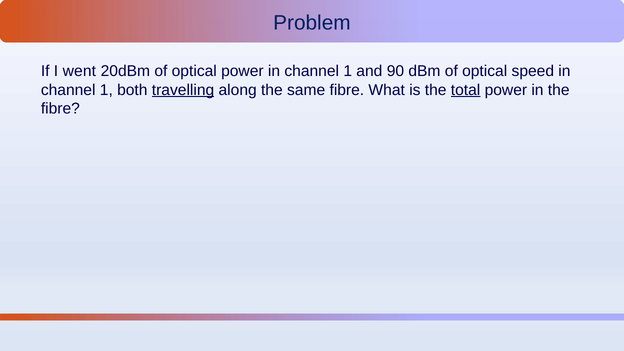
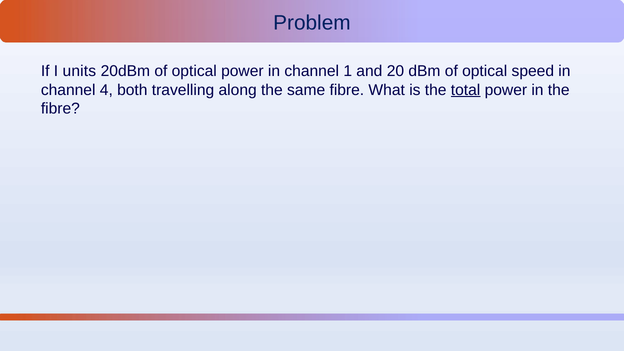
went: went -> units (79, 71)
90: 90 -> 20 (395, 71)
1: 1 -> 4 (106, 90)
travelling underline: present -> none (183, 90)
